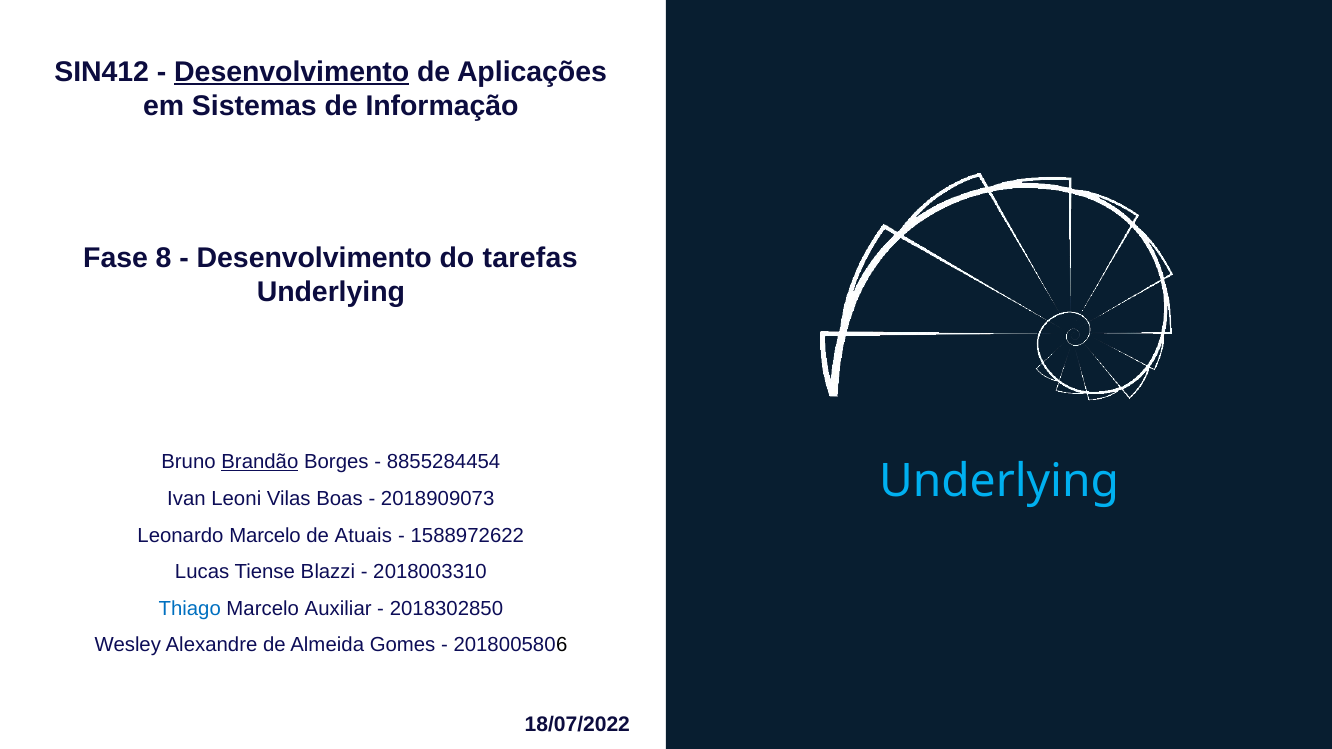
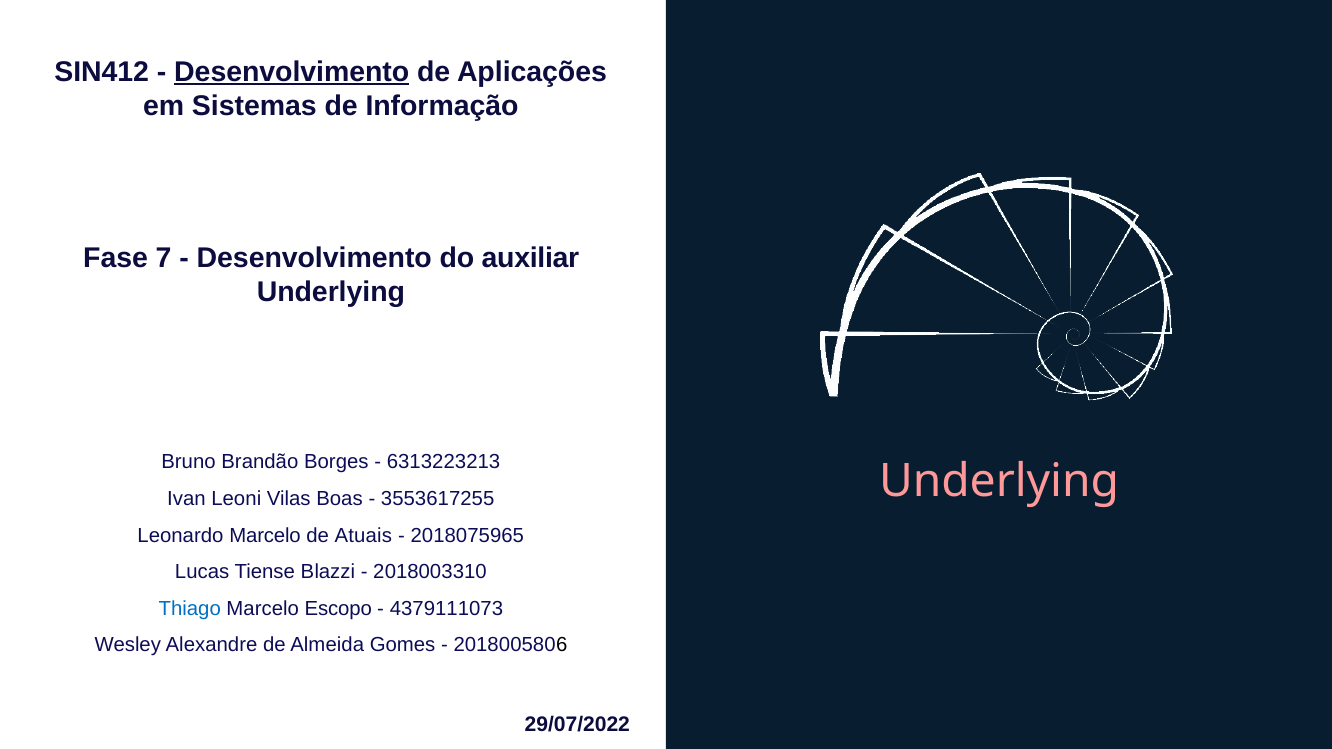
8: 8 -> 7 (164, 258)
tarefas: tarefas -> auxiliar (530, 258)
Brandão underline: present -> none (260, 462)
8855284454: 8855284454 -> 6313223213 (444, 462)
Underlying colour: light blue -> pink (999, 482)
2018909073: 2018909073 -> 3553617255 (438, 499)
1588972622: 1588972622 -> 2018075965 (467, 536)
Auxiliar: Auxiliar -> Escopo (338, 609)
2018302850: 2018302850 -> 4379111073 (446, 609)
18/07/2022: 18/07/2022 -> 29/07/2022 (577, 725)
